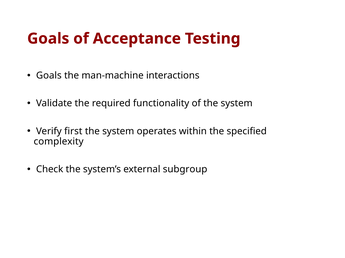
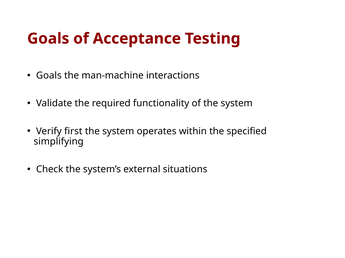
complexity: complexity -> simplifying (59, 142)
subgroup: subgroup -> situations (185, 170)
